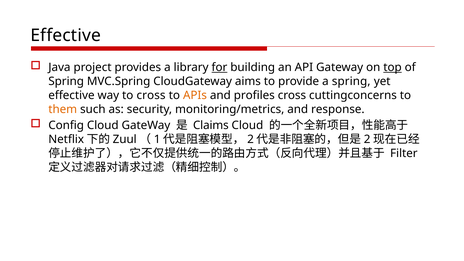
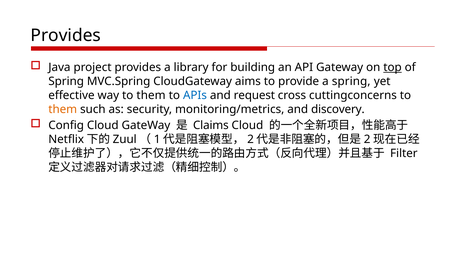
Effective: Effective -> Provides (66, 35)
for underline: present -> none (219, 67)
way to cross: cross -> them (151, 95)
APIs colour: orange -> blue (195, 95)
profiles: profiles -> request (254, 95)
response: response -> discovery (338, 109)
